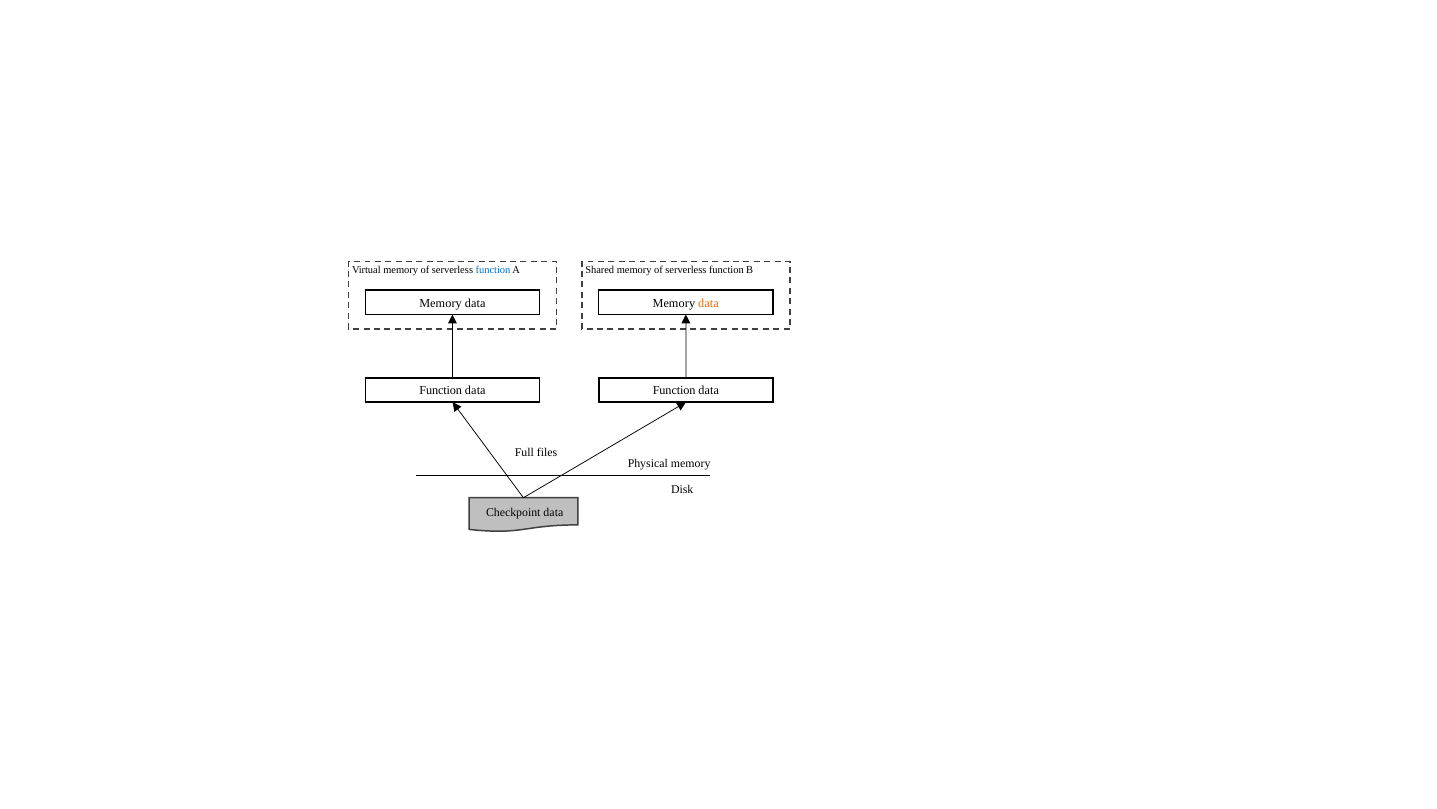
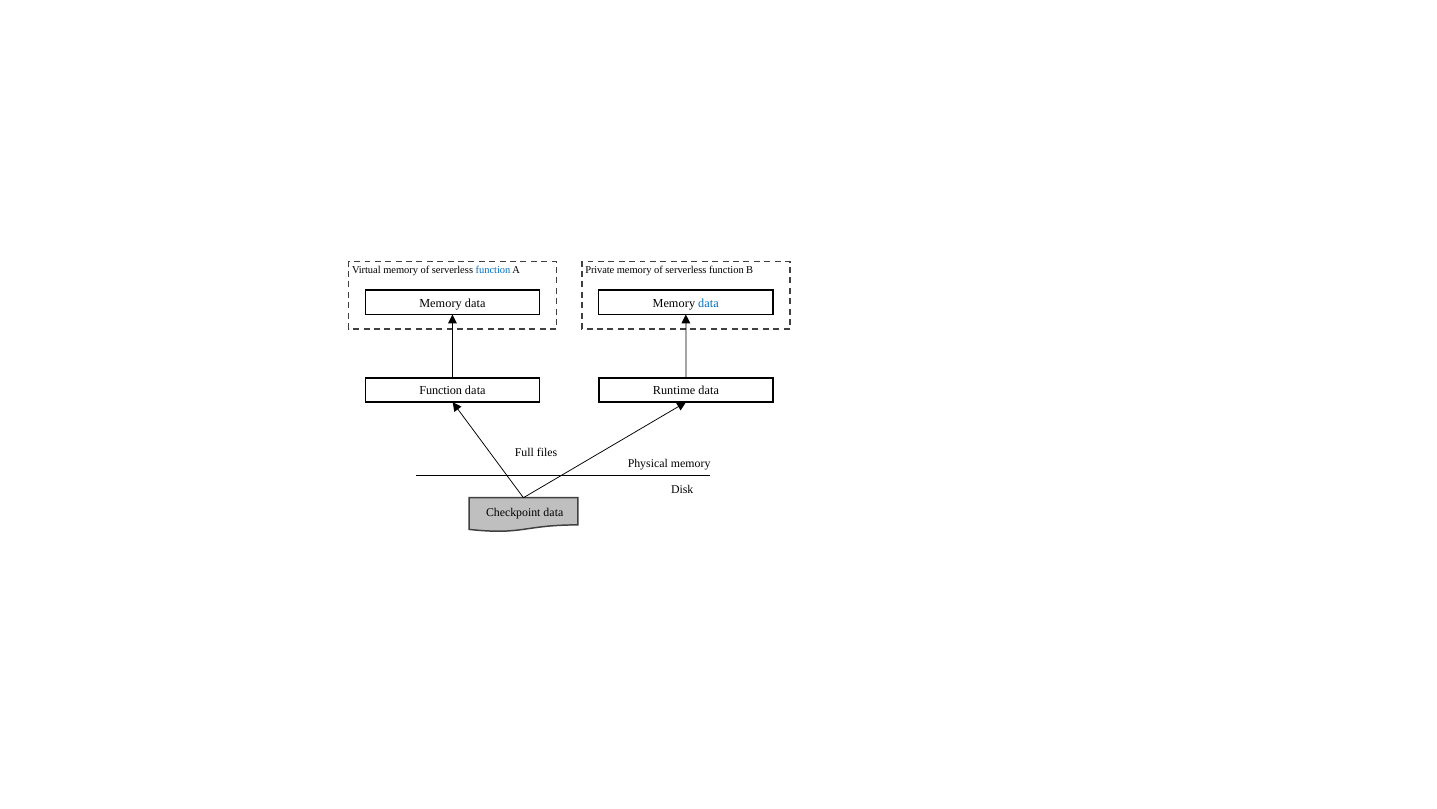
Shared: Shared -> Private (600, 270)
data colour: orange -> blue (709, 303)
Function: Function -> Runtime (674, 391)
